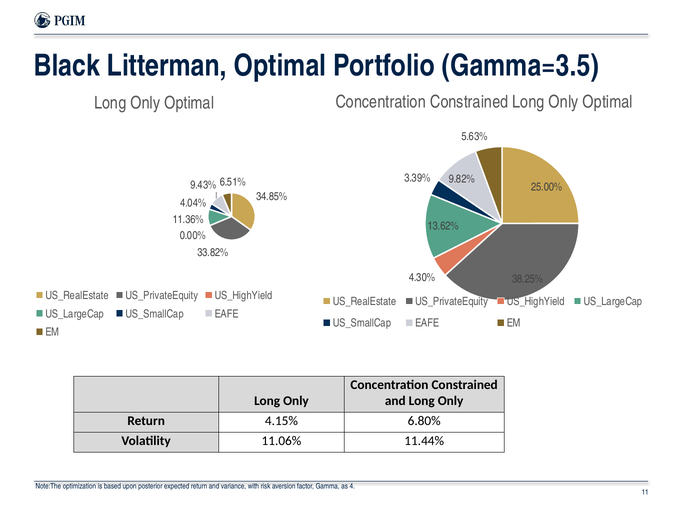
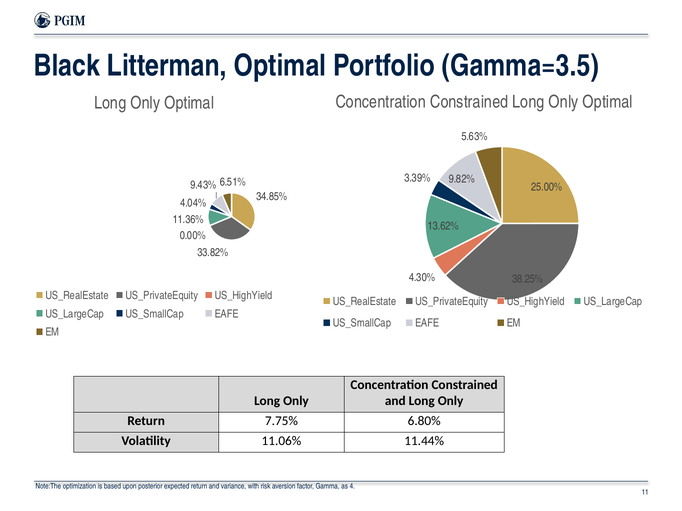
4.15%: 4.15% -> 7.75% (281, 421)
